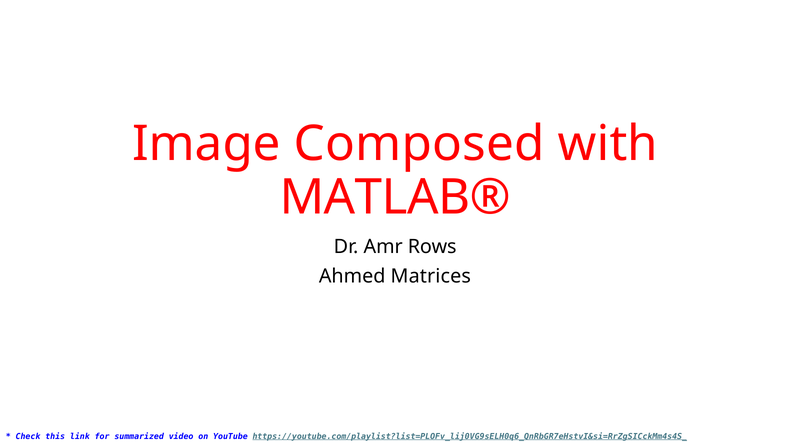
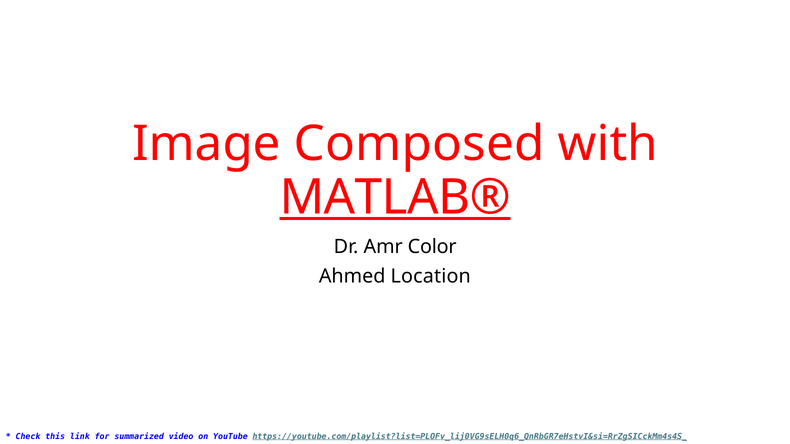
MATLAB® underline: none -> present (395, 197)
Rows: Rows -> Color (432, 247)
Matrices: Matrices -> Location (431, 276)
